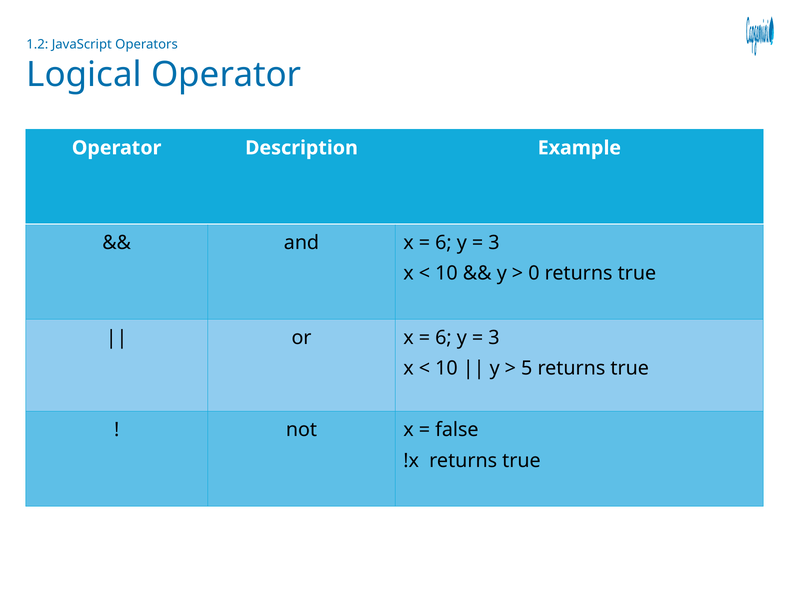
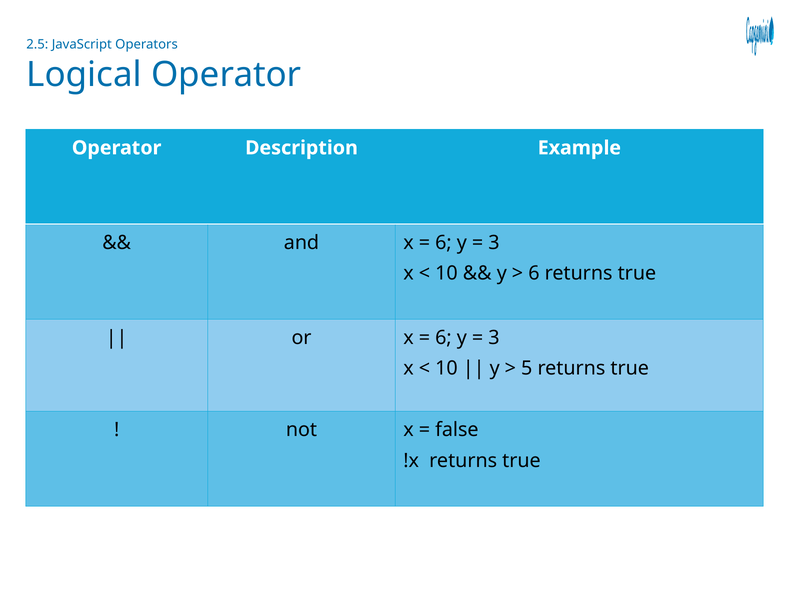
1.2: 1.2 -> 2.5 (37, 44)
0: 0 -> 6 (534, 273)
